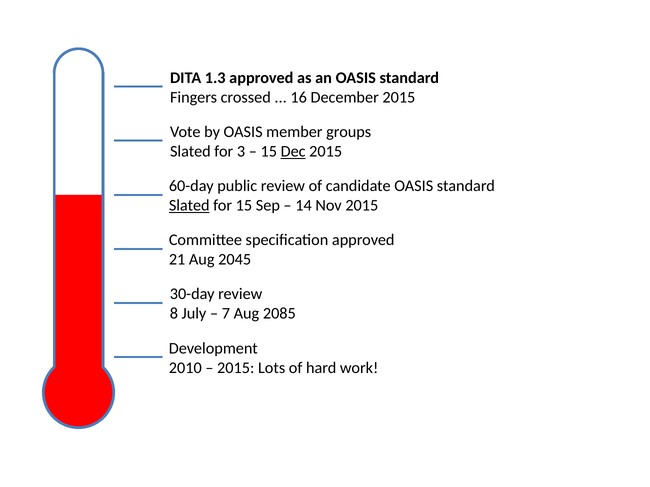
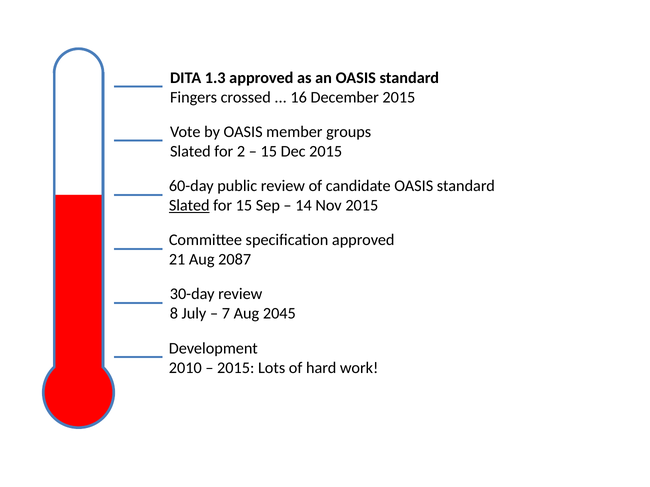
3: 3 -> 2 (241, 151)
Dec underline: present -> none (293, 151)
2045: 2045 -> 2087 (235, 260)
2085: 2085 -> 2045 (279, 314)
